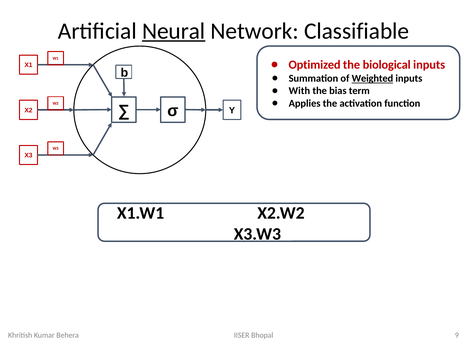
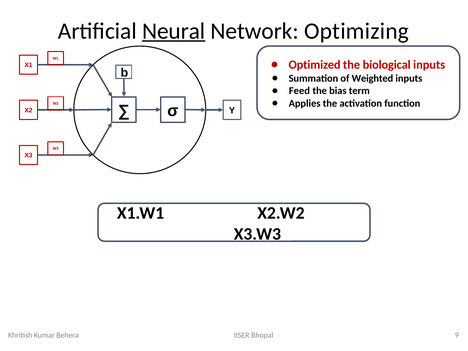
Classifiable: Classifiable -> Optimizing (357, 31)
Weighted underline: present -> none (372, 78)
With: With -> Feed (299, 91)
